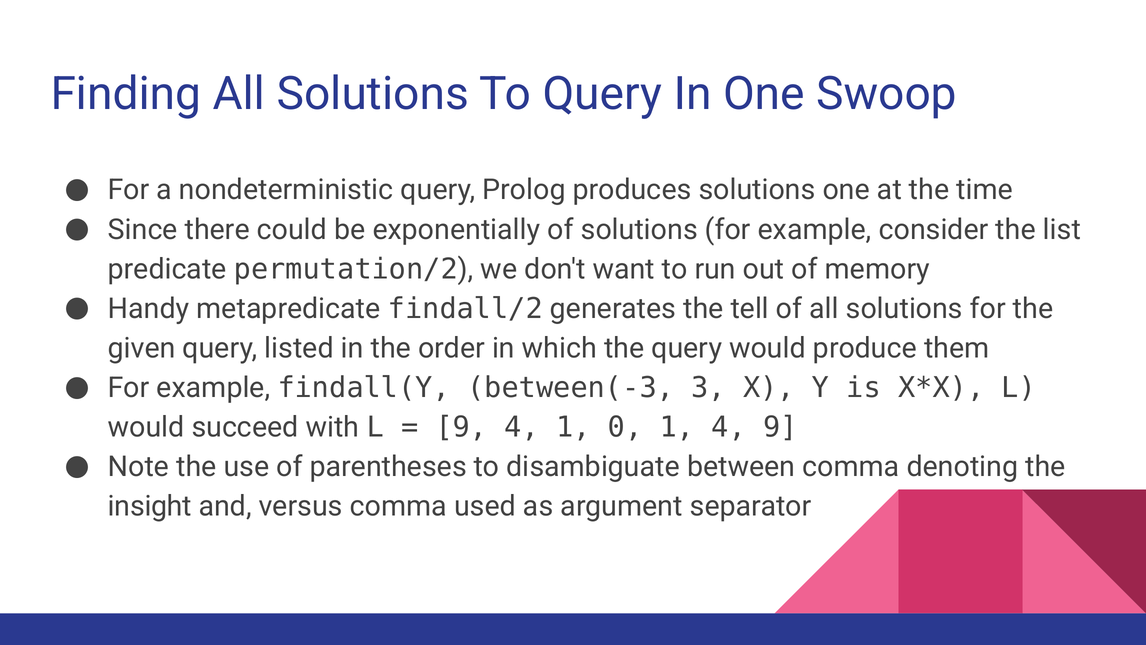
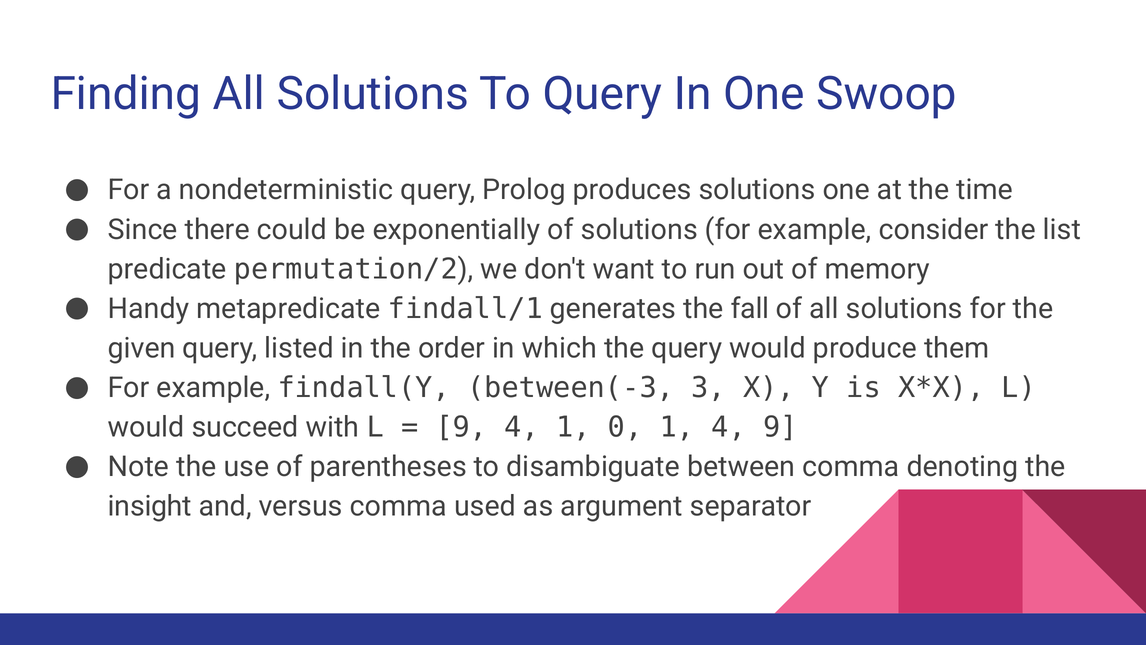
findall/2: findall/2 -> findall/1 (465, 308)
tell: tell -> fall (750, 308)
